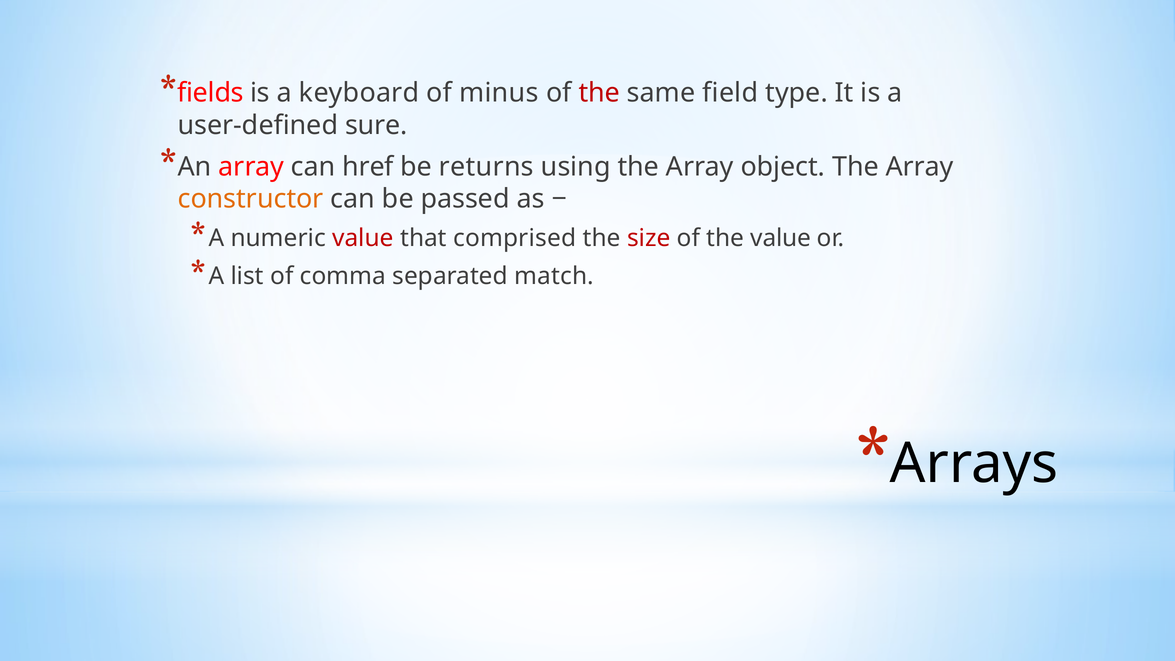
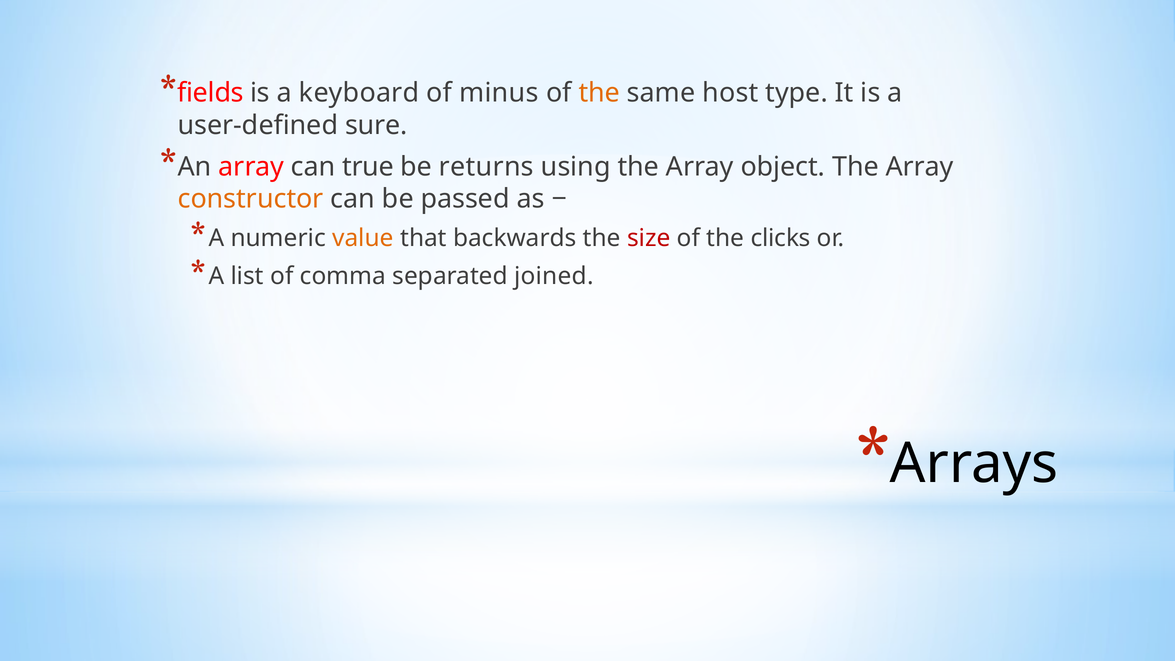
the colour: red -> orange (599, 93)
field: field -> host (730, 93)
href: href -> true (368, 167)
value colour: red -> orange (363, 238)
comprised: comprised -> backwards (515, 238)
the value: value -> clicks (781, 238)
match: match -> joined (554, 276)
